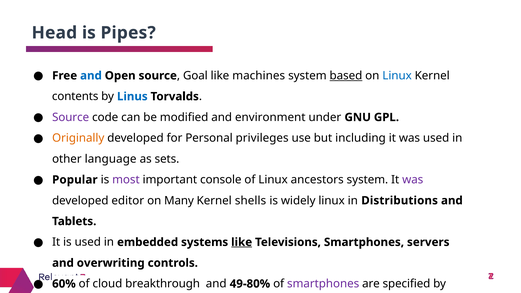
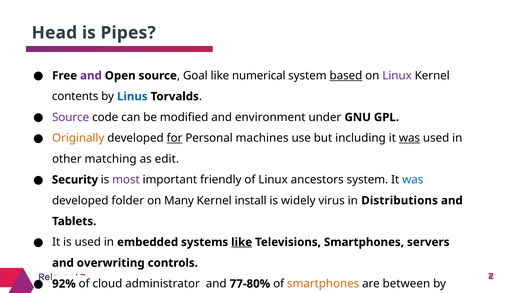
and colour: blue -> purple (91, 76)
machines: machines -> numerical (259, 76)
Linux colour: blue -> purple (397, 76)
for underline: none -> present (175, 138)
privileges: privileges -> machines (262, 138)
was underline: none -> present (409, 138)
language: language -> matching (111, 159)
sets: sets -> edit (167, 159)
Popular: Popular -> Security (75, 180)
console: console -> friendly (221, 180)
was colour: purple -> blue (413, 180)
editor: editor -> folder (128, 201)
shells: shells -> install (251, 201)
widely linux: linux -> virus (332, 201)
60%: 60% -> 92% (64, 284)
breakthrough: breakthrough -> administrator (163, 284)
49-80%: 49-80% -> 77-80% (250, 284)
smartphones colour: purple -> orange (323, 284)
specified: specified -> between (406, 284)
